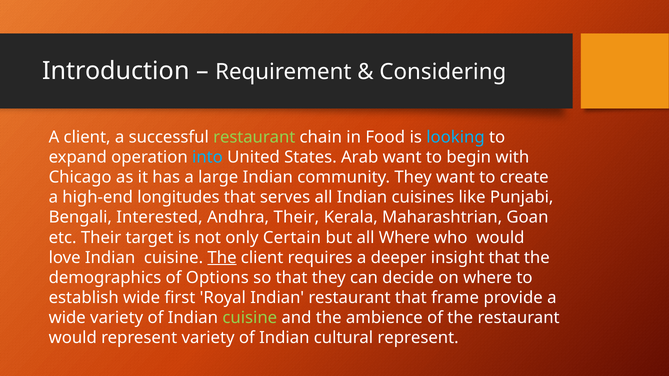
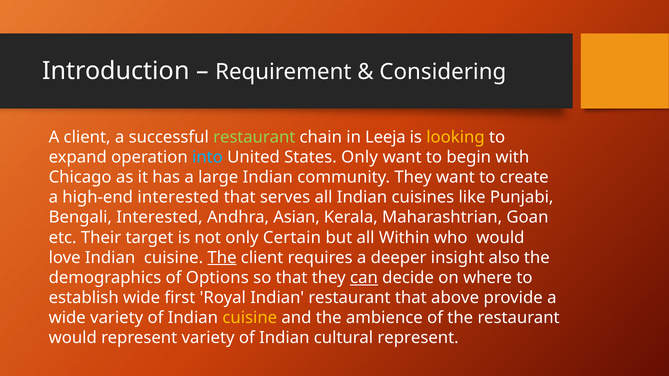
Food: Food -> Leeja (385, 137)
looking colour: light blue -> yellow (455, 137)
States Arab: Arab -> Only (360, 157)
high-end longitudes: longitudes -> interested (178, 198)
Andhra Their: Their -> Asian (297, 218)
all Where: Where -> Within (404, 238)
insight that: that -> also (504, 258)
can underline: none -> present (364, 278)
frame: frame -> above (455, 298)
cuisine colour: light green -> yellow (250, 318)
